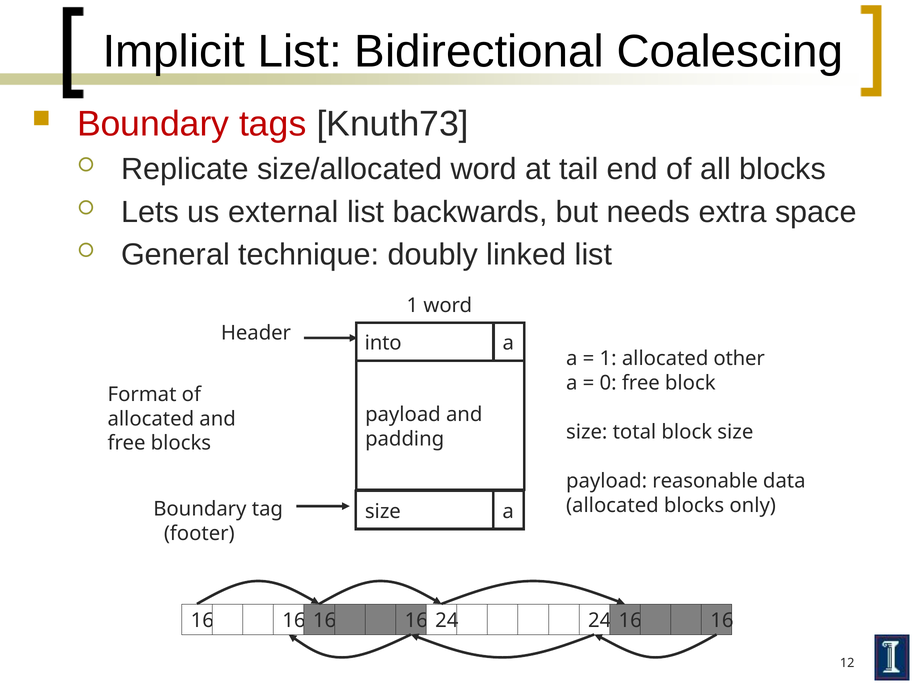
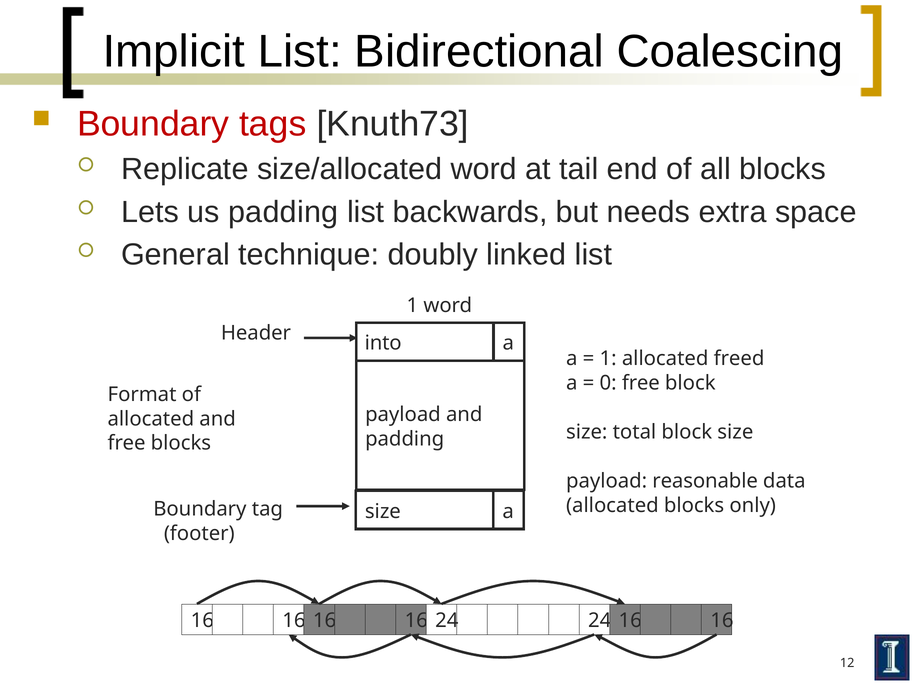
us external: external -> padding (283, 212)
other: other -> freed (739, 358)
